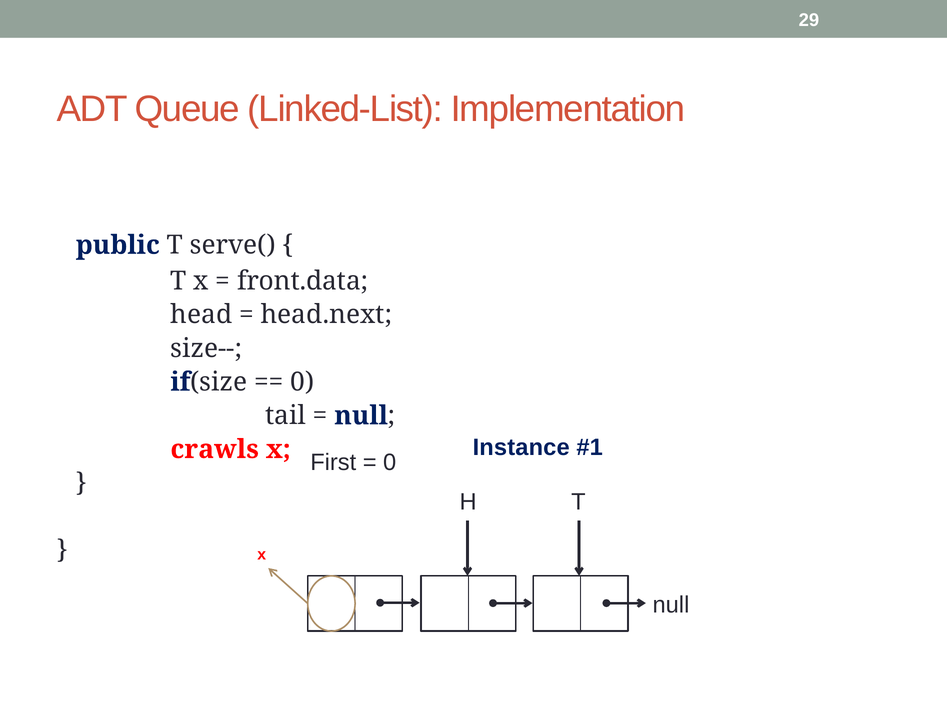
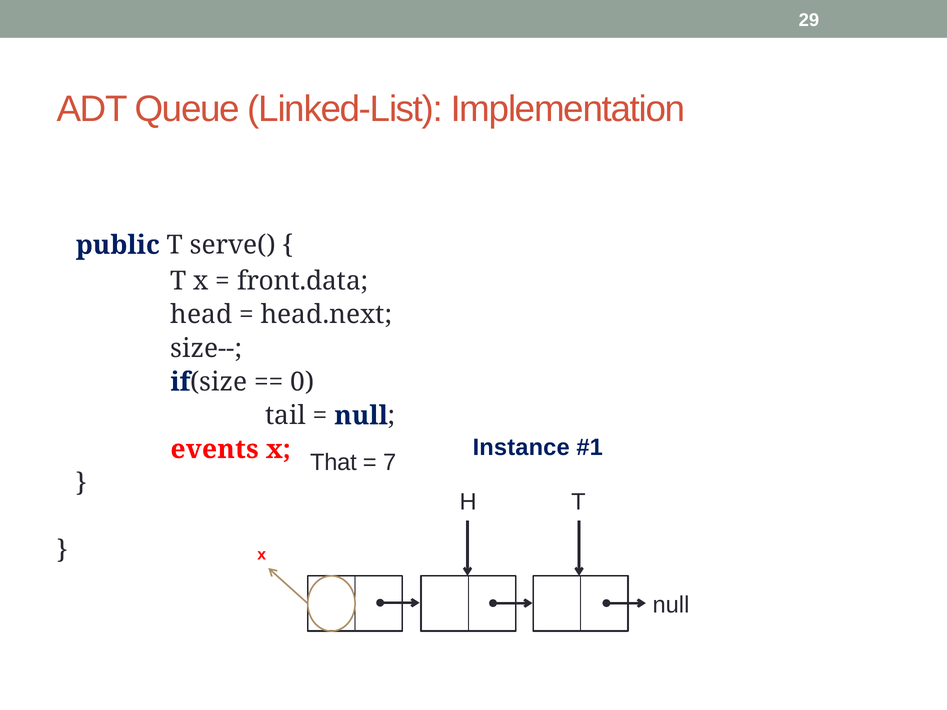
crawls: crawls -> events (215, 449)
First: First -> That (333, 462)
0: 0 -> 7 (390, 462)
